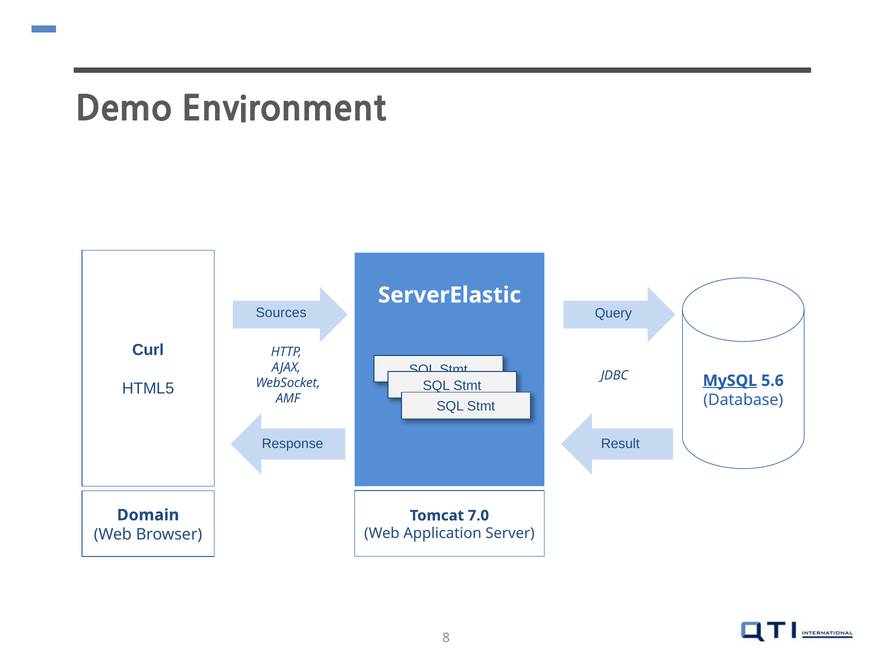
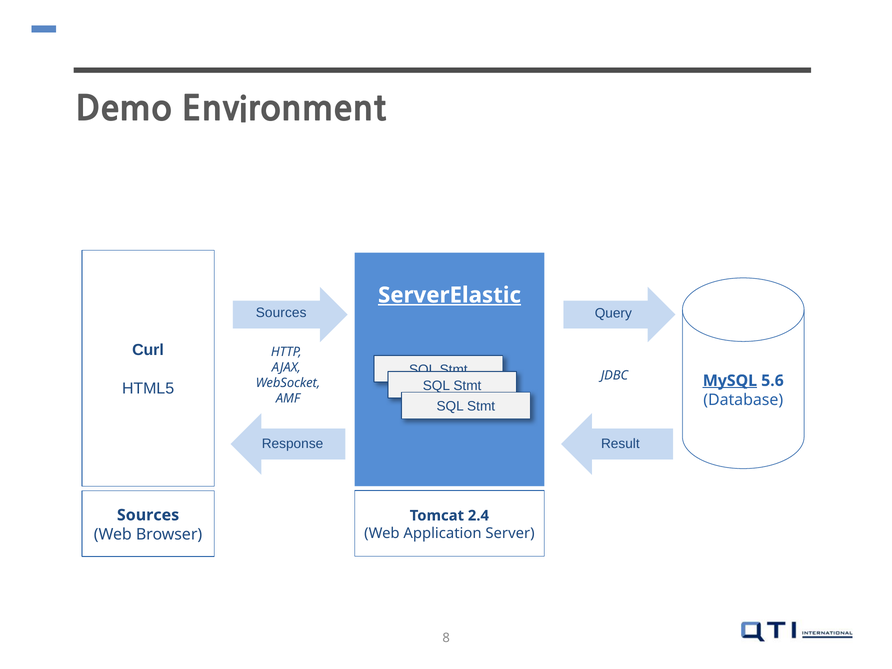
ServerElastic underline: none -> present (449, 295)
Domain: Domain -> Sources (148, 515)
7.0: 7.0 -> 2.4 (478, 516)
